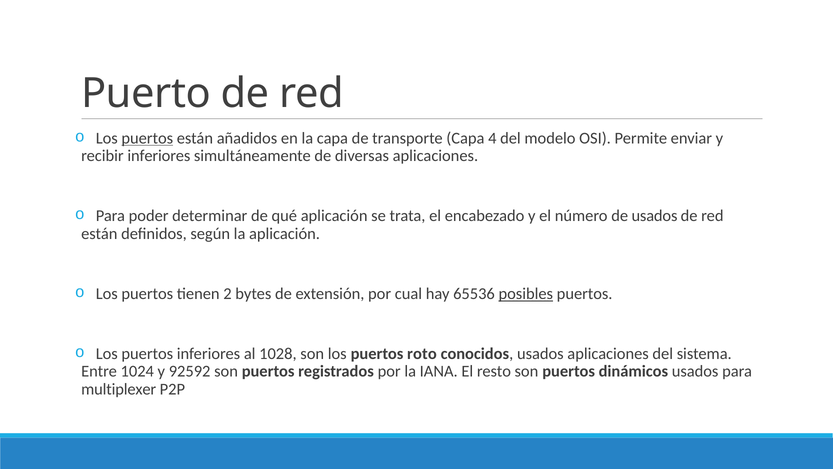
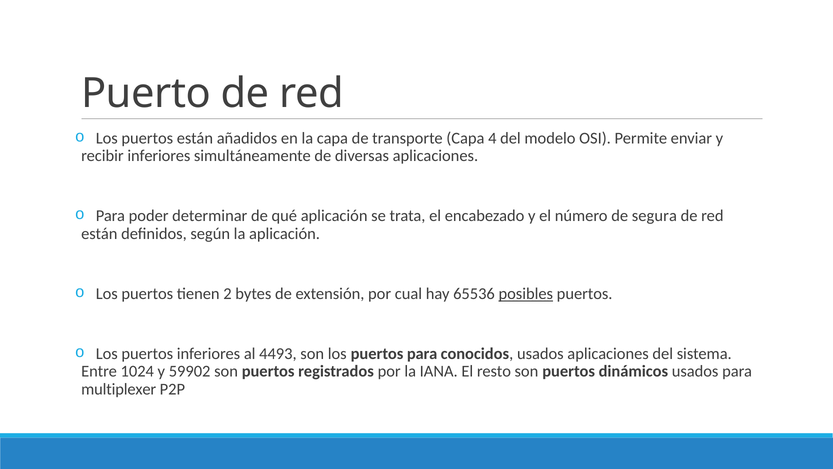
puertos underline: present -> none (147, 138)
de usados: usados -> segura (654, 216)
1028: 1028 -> 4493 (278, 353)
puertos roto: roto -> para (422, 353)
92592: 92592 -> 59902 (190, 371)
